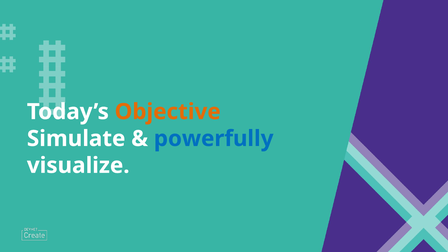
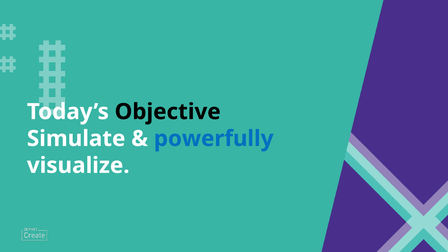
Objective colour: orange -> black (168, 112)
